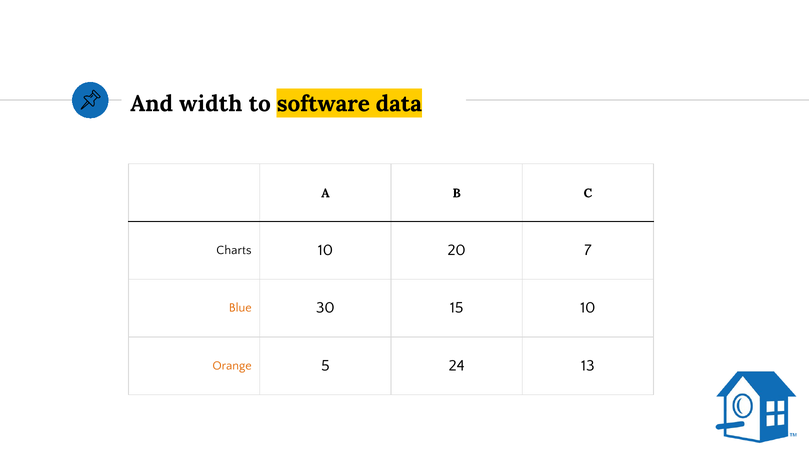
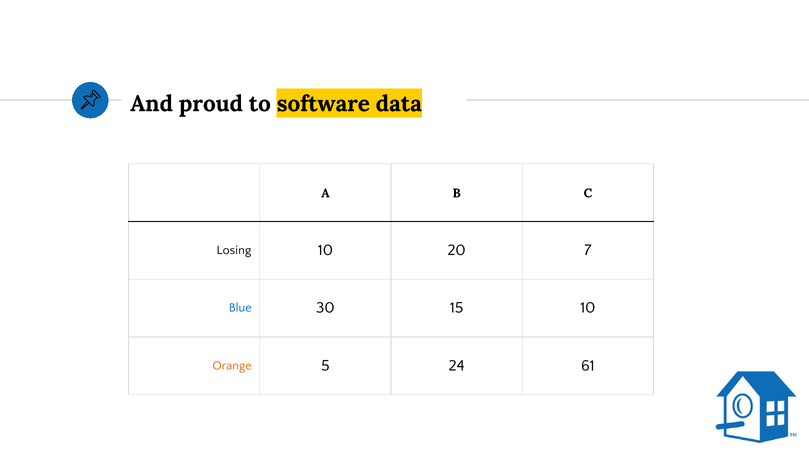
width: width -> proud (211, 104)
Charts: Charts -> Losing (234, 250)
Blue colour: orange -> blue (240, 308)
13: 13 -> 61 (588, 365)
